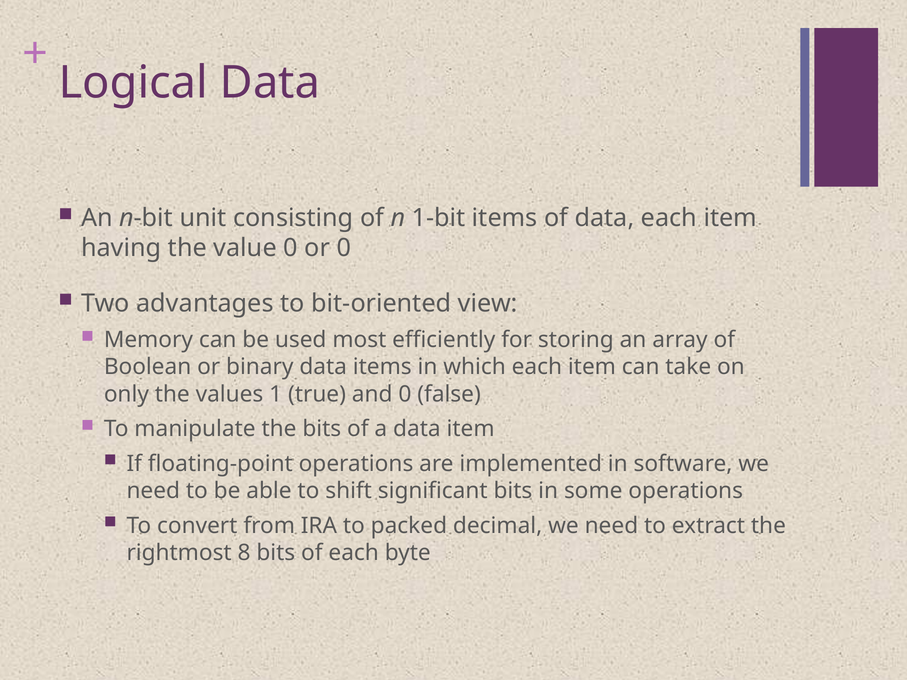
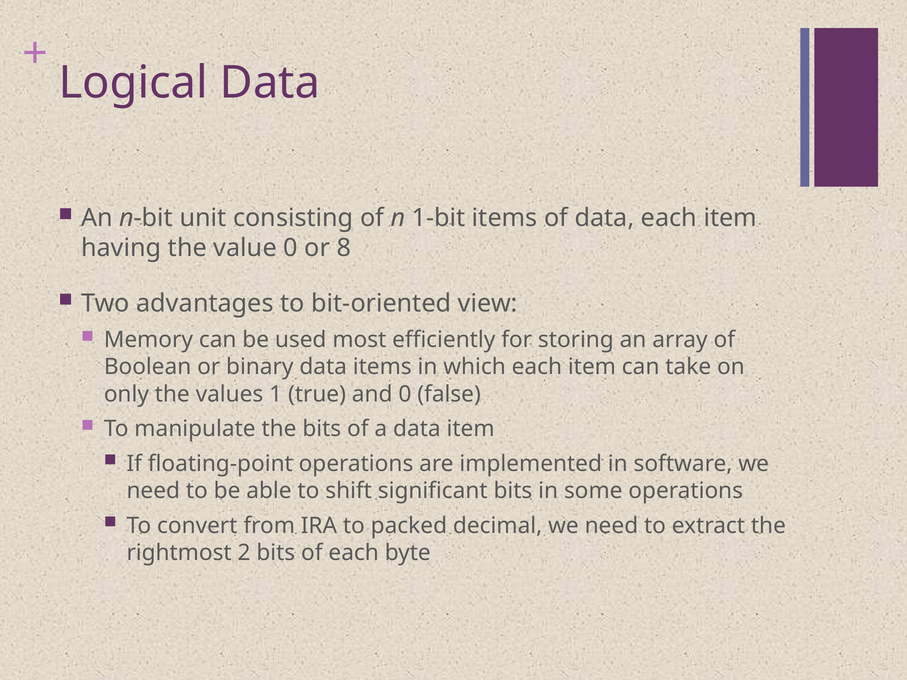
or 0: 0 -> 8 (344, 248)
8: 8 -> 2 (244, 553)
